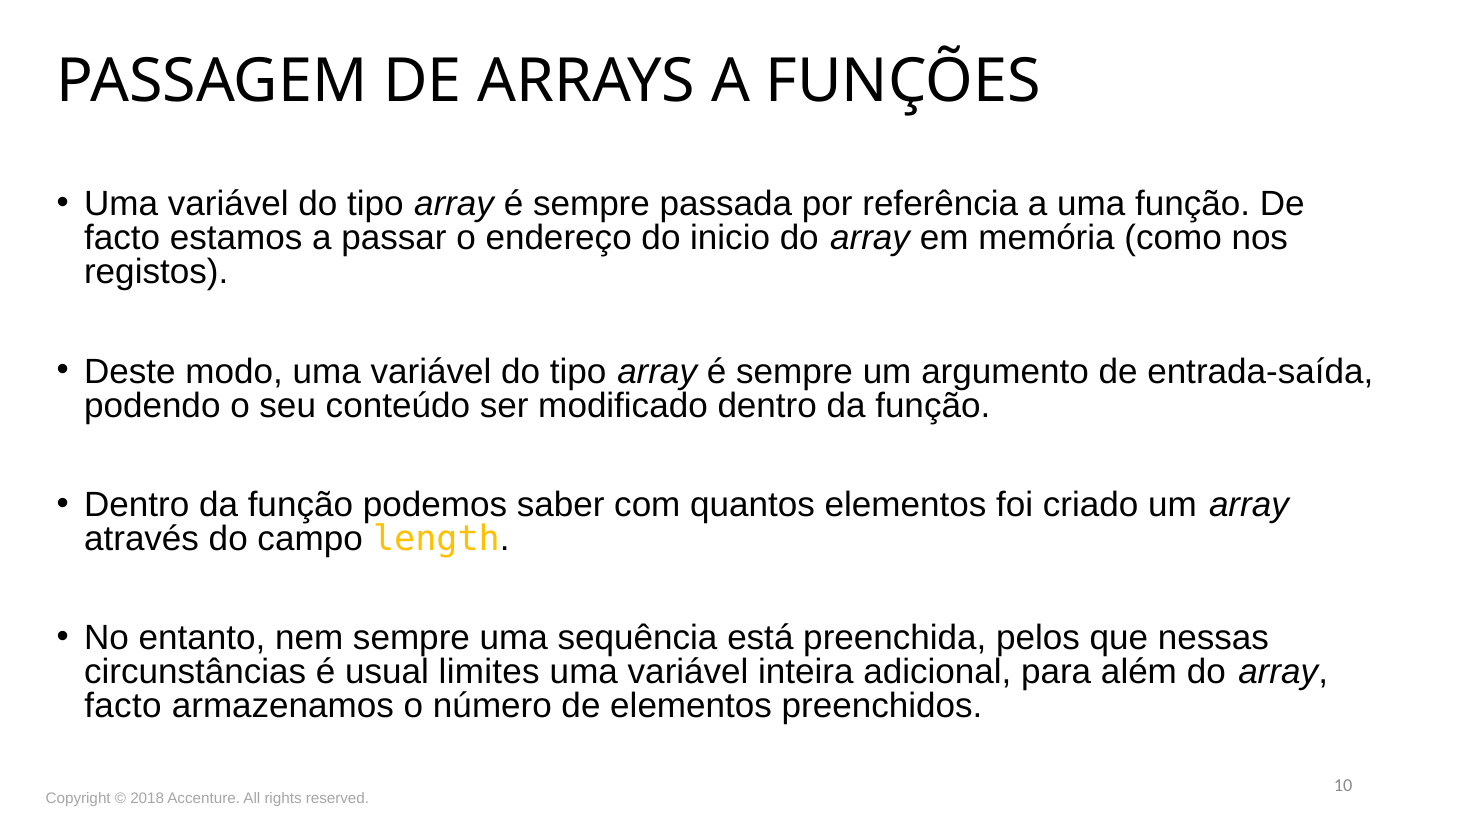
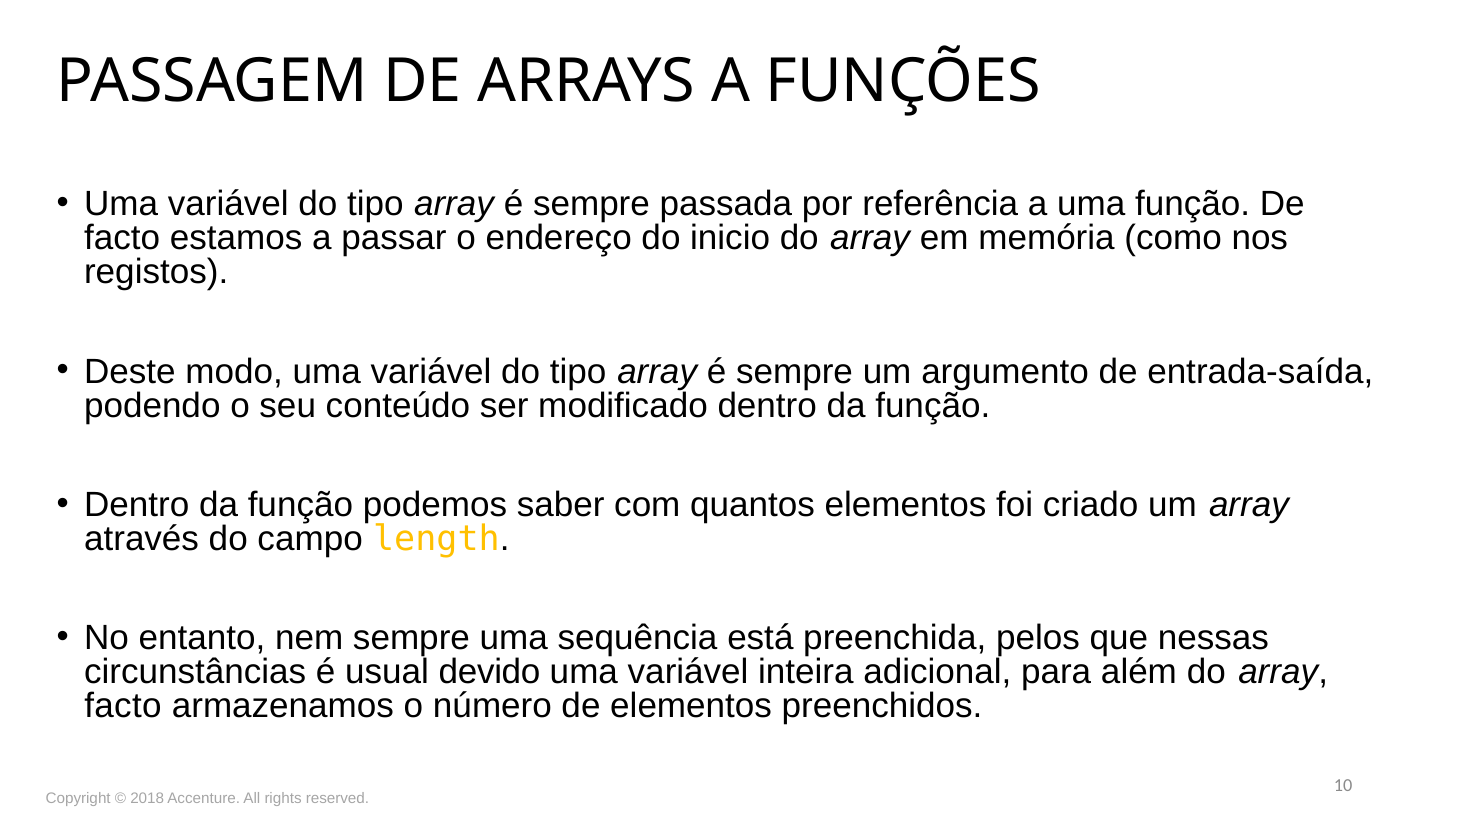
limites: limites -> devido (490, 673)
